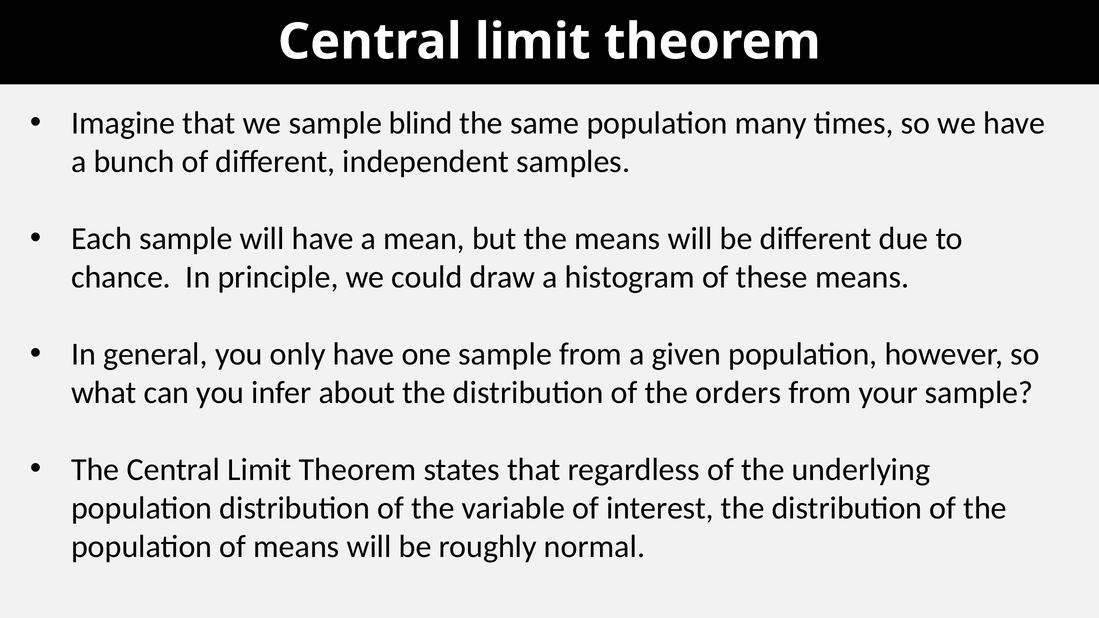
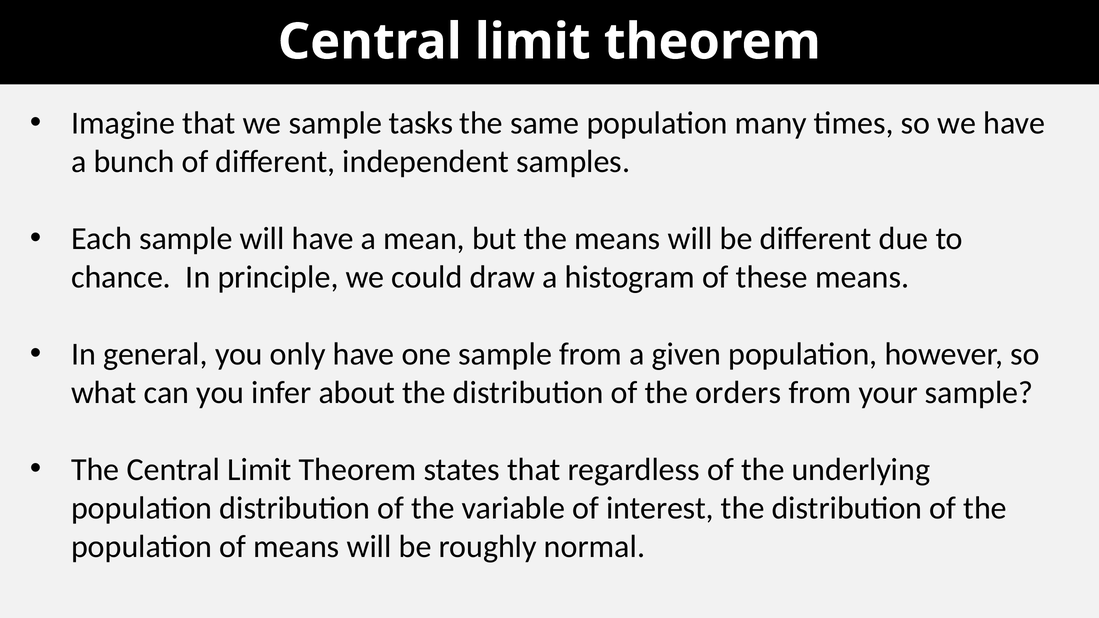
blind: blind -> tasks (421, 123)
